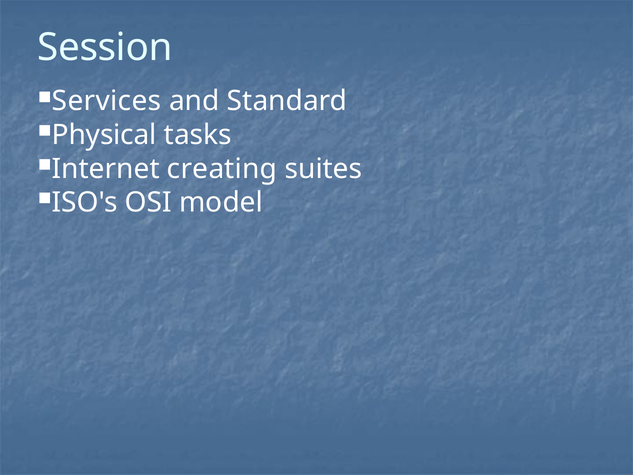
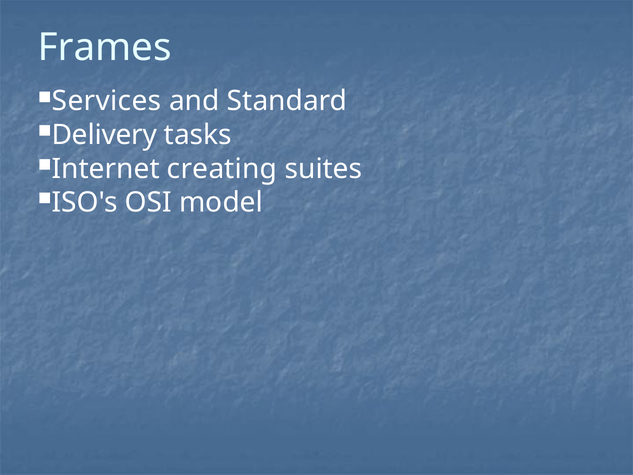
Session: Session -> Frames (105, 47)
Physical: Physical -> Delivery (104, 135)
